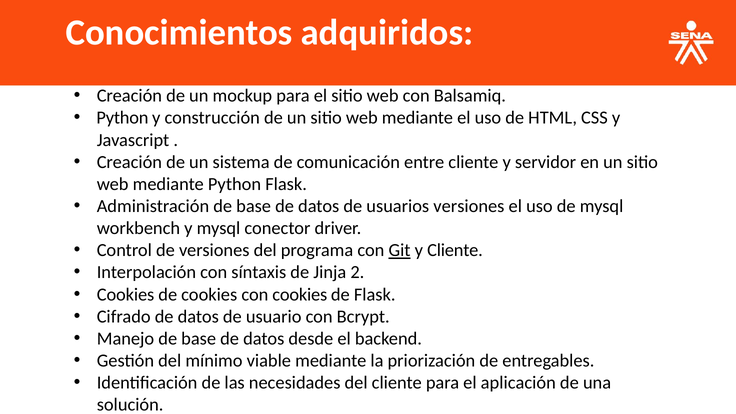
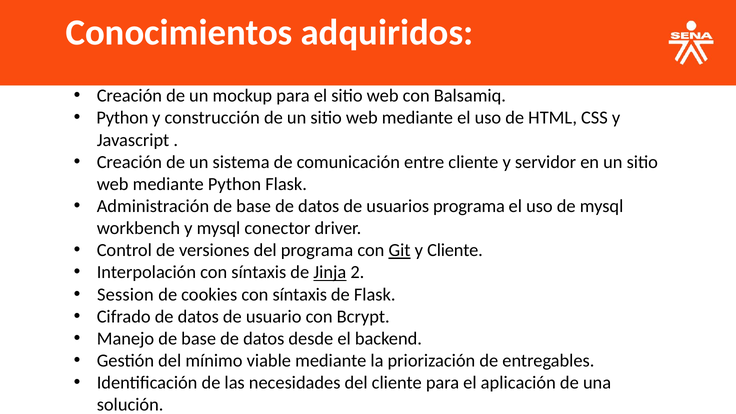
usuarios versiones: versiones -> programa (469, 206)
Jinja underline: none -> present (330, 272)
Cookies: Cookies -> Session (125, 295)
cookies con cookies: cookies -> síntaxis (300, 295)
